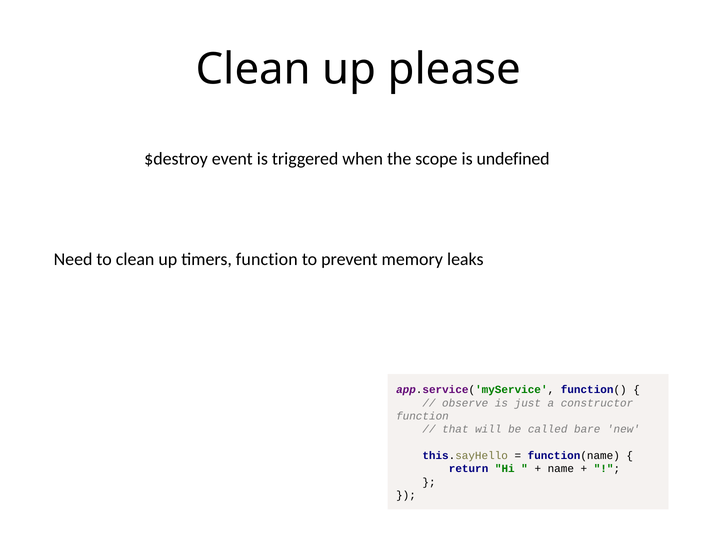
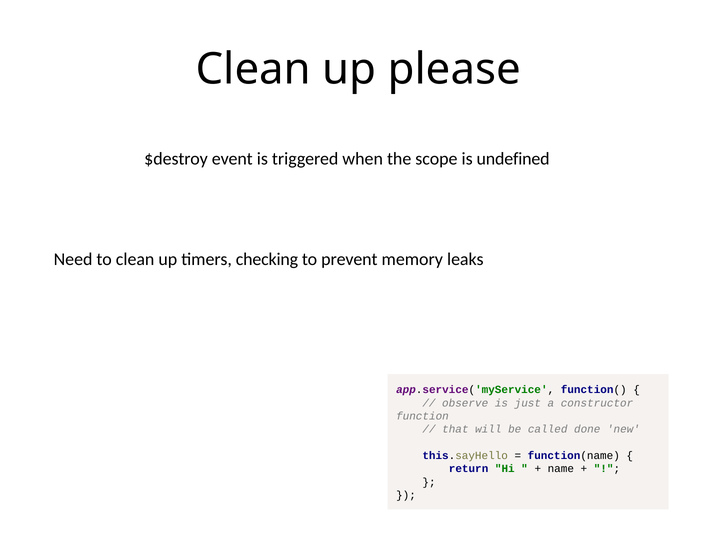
timers function: function -> checking (267, 259)
bare: bare -> done (587, 429)
